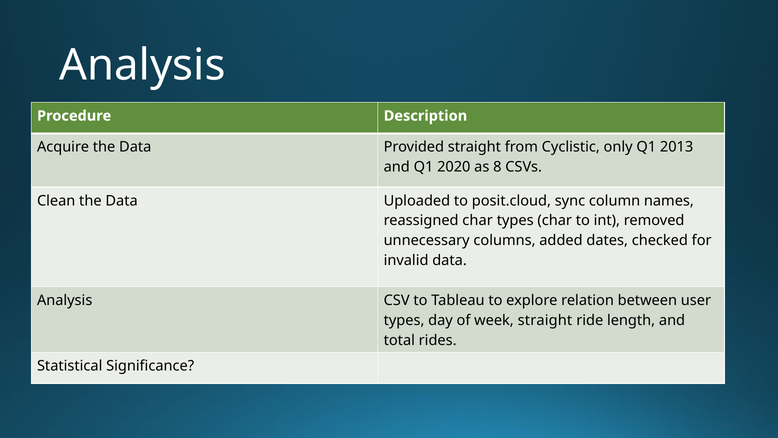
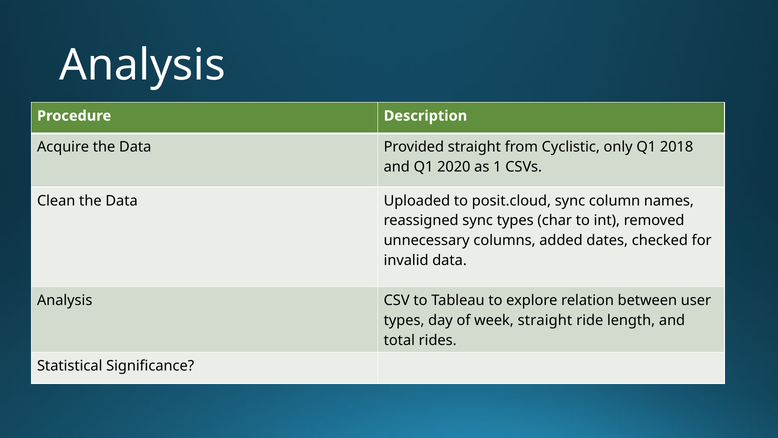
2013: 2013 -> 2018 (677, 147)
8: 8 -> 1 (497, 167)
reassigned char: char -> sync (478, 220)
